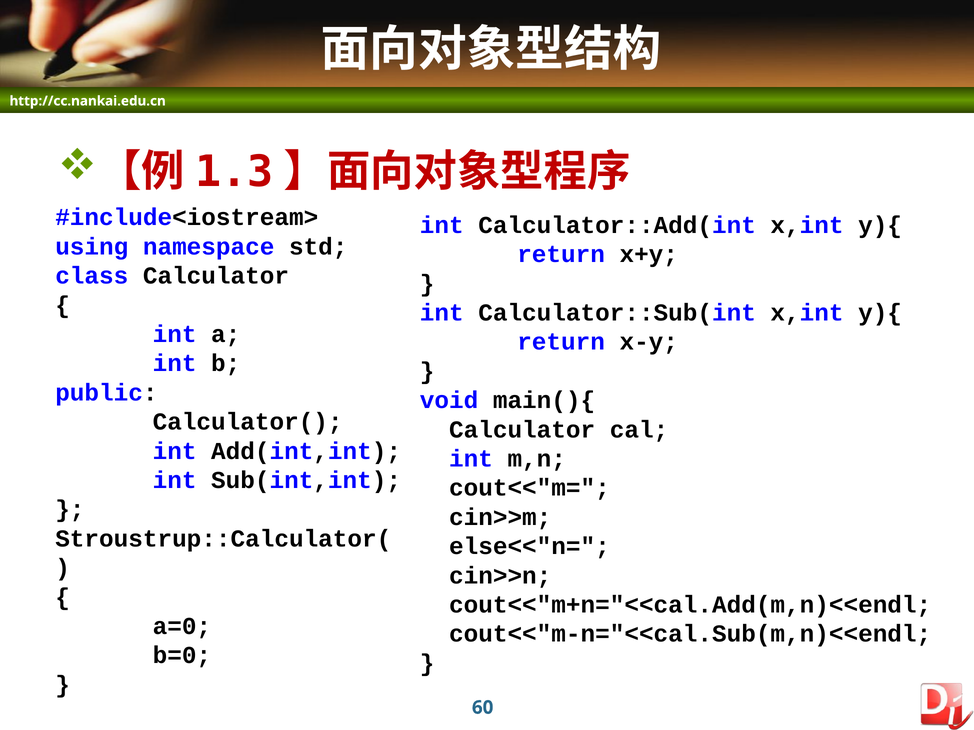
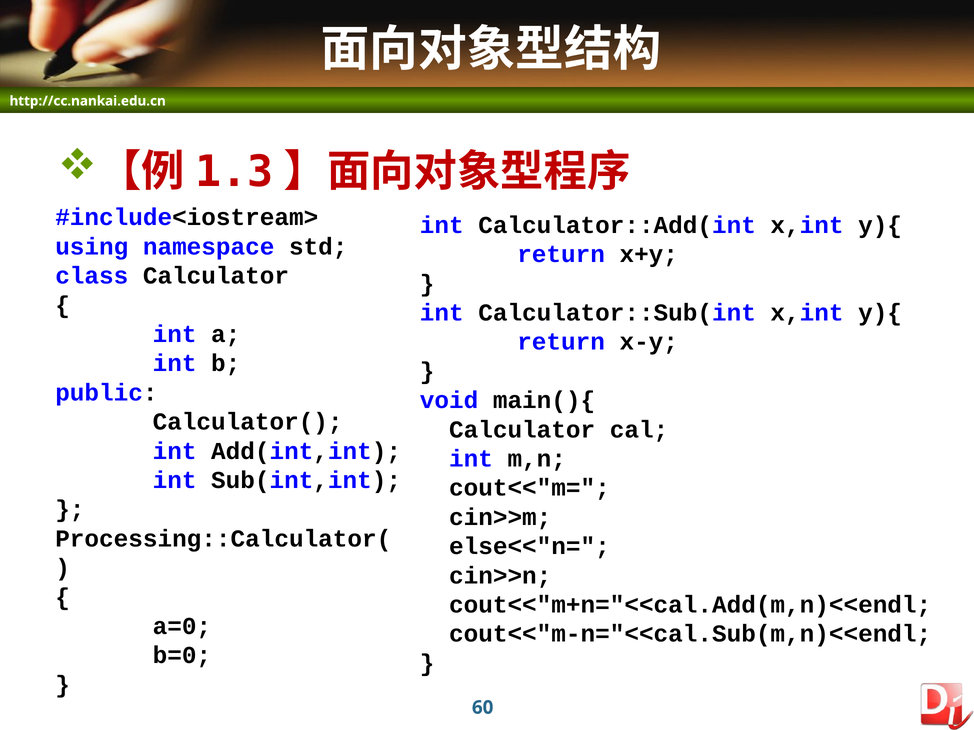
Stroustrup::Calculator(: Stroustrup::Calculator( -> Processing::Calculator( (223, 539)
